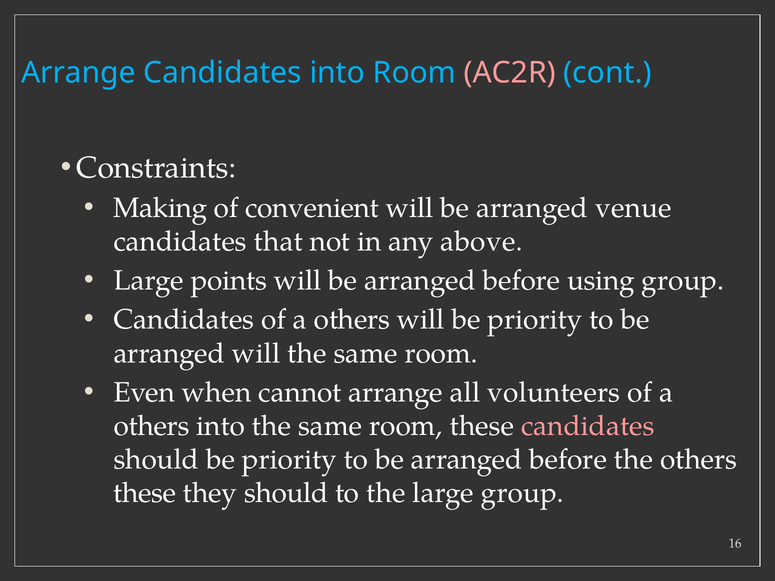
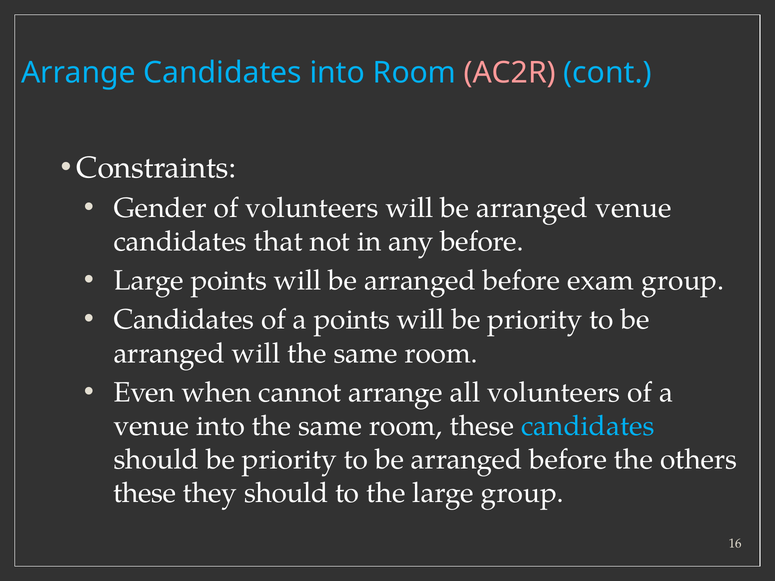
Making: Making -> Gender (160, 208)
of convenient: convenient -> volunteers (312, 208)
any above: above -> before (482, 242)
using: using -> exam (601, 281)
Candidates of a others: others -> points (352, 320)
others: others -> venue (151, 426)
candidates colour: pink -> light blue (588, 426)
